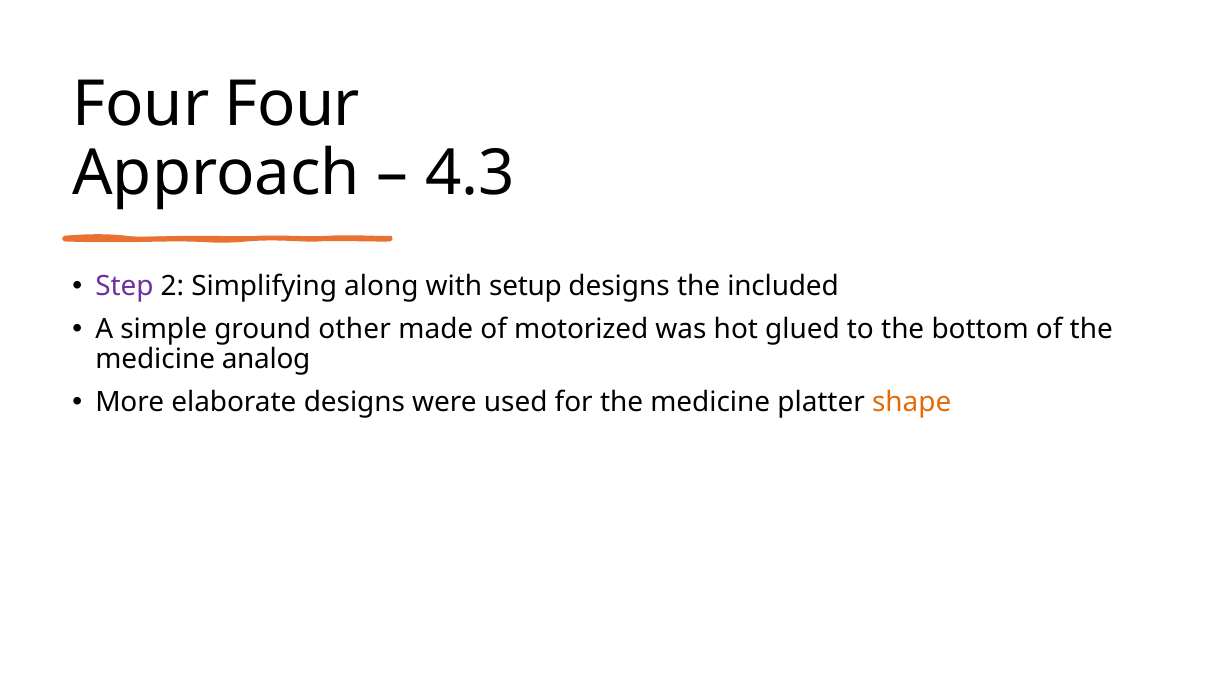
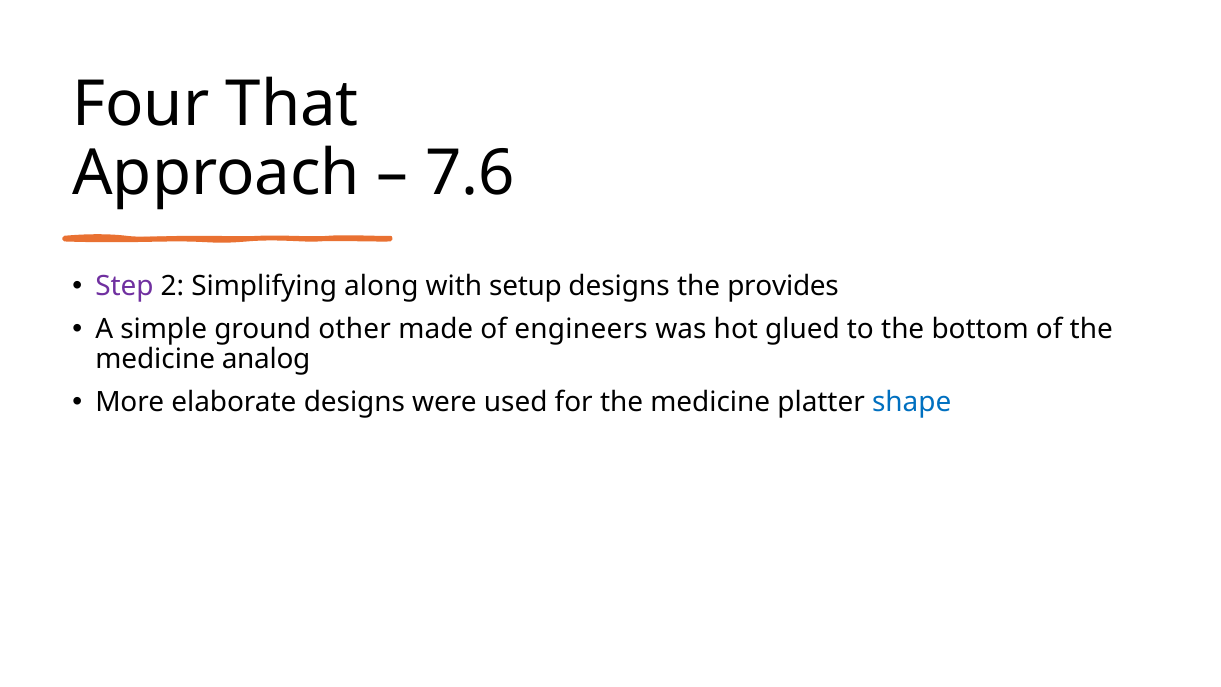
Four Four: Four -> That (292, 104)
4.3: 4.3 -> 7.6 (470, 173)
included: included -> provides (783, 286)
motorized: motorized -> engineers (581, 329)
shape colour: orange -> blue (912, 402)
